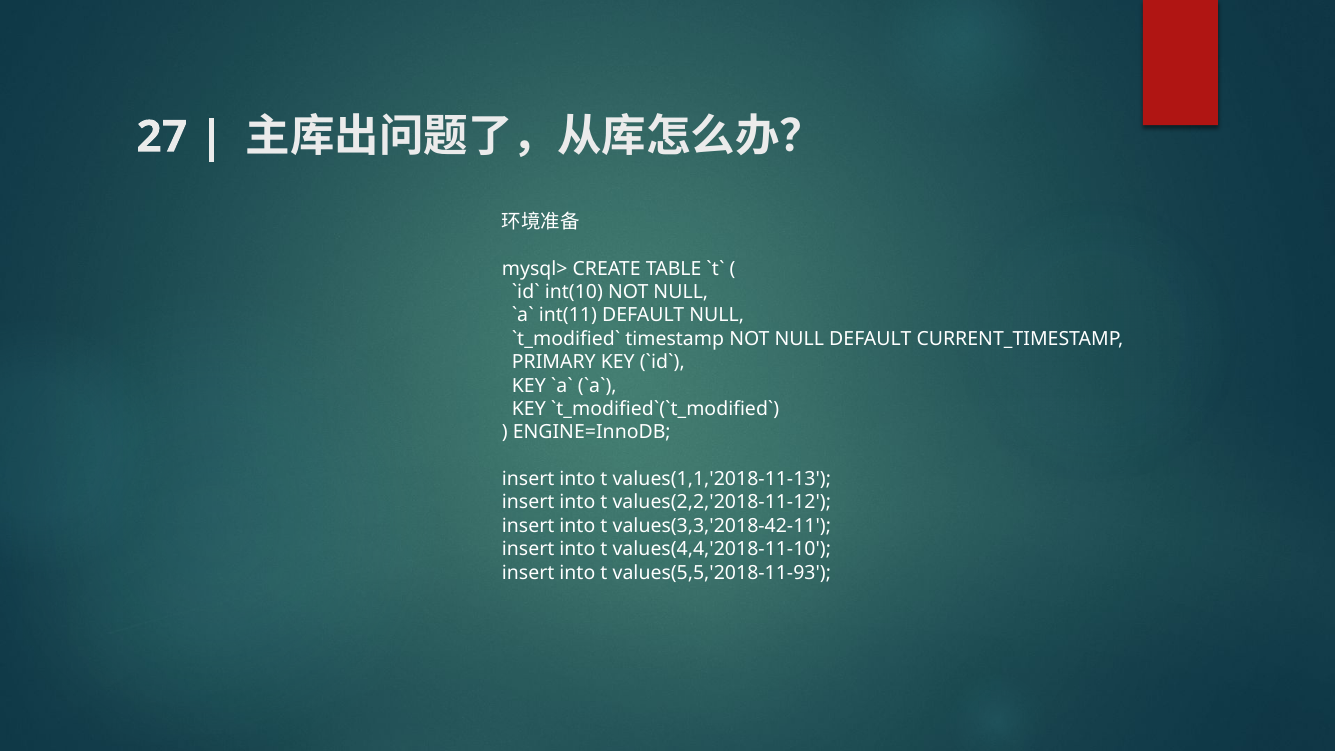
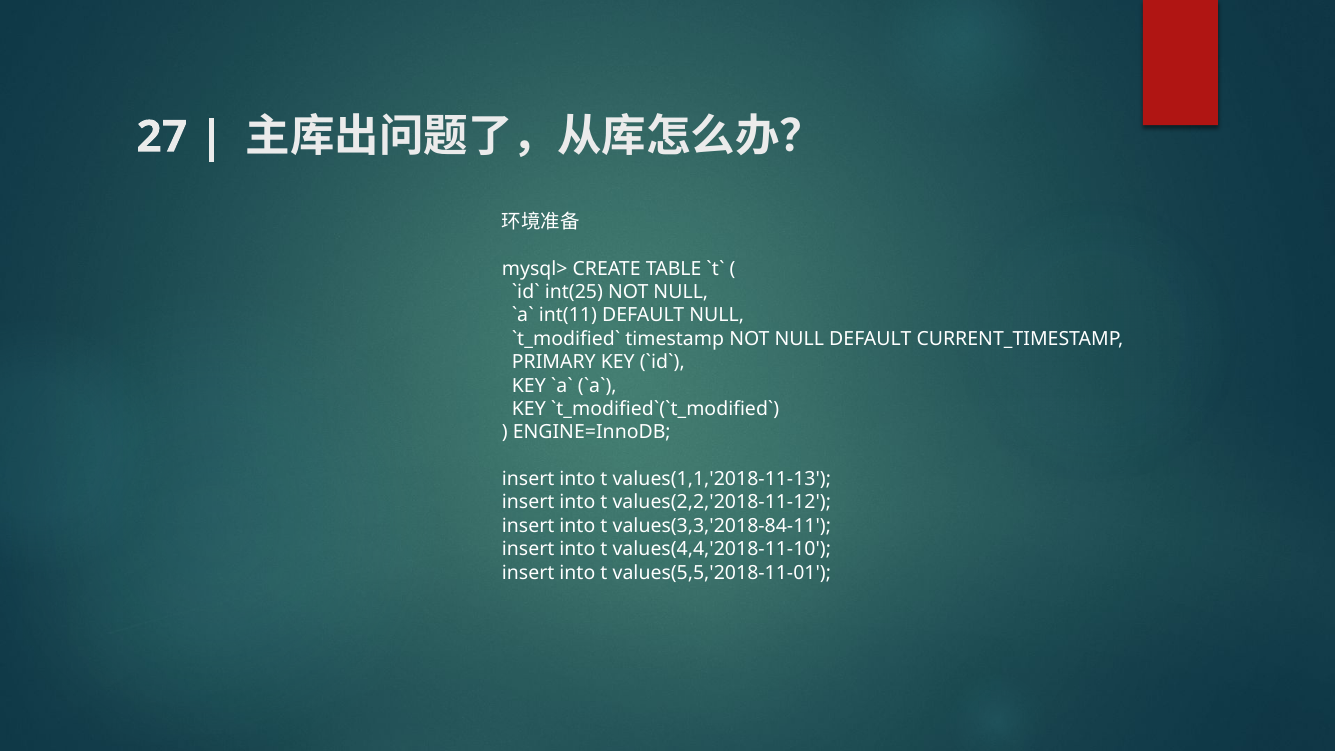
int(10: int(10 -> int(25 (574, 292)
values(3,3,'2018-42-11: values(3,3,'2018-42-11 -> values(3,3,'2018-84-11 (722, 526)
values(5,5,'2018-11-93: values(5,5,'2018-11-93 -> values(5,5,'2018-11-01 (722, 573)
